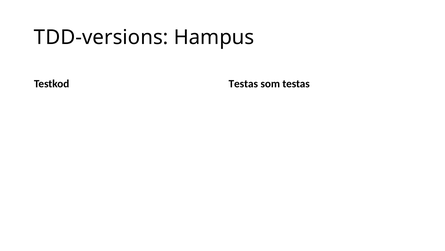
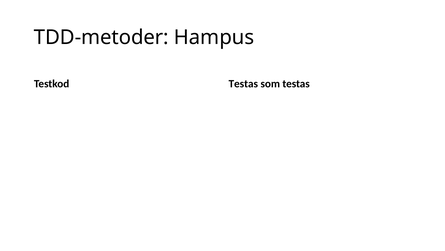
TDD-versions: TDD-versions -> TDD-metoder (101, 37)
